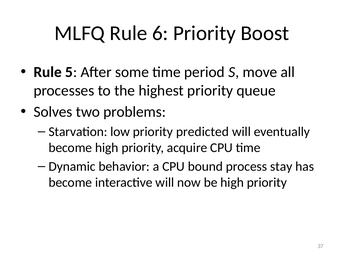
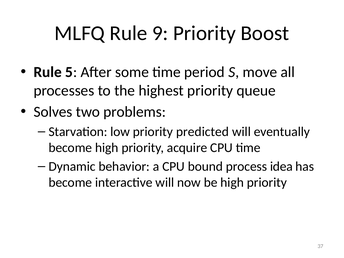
6: 6 -> 9 (160, 33)
stay: stay -> idea (281, 166)
